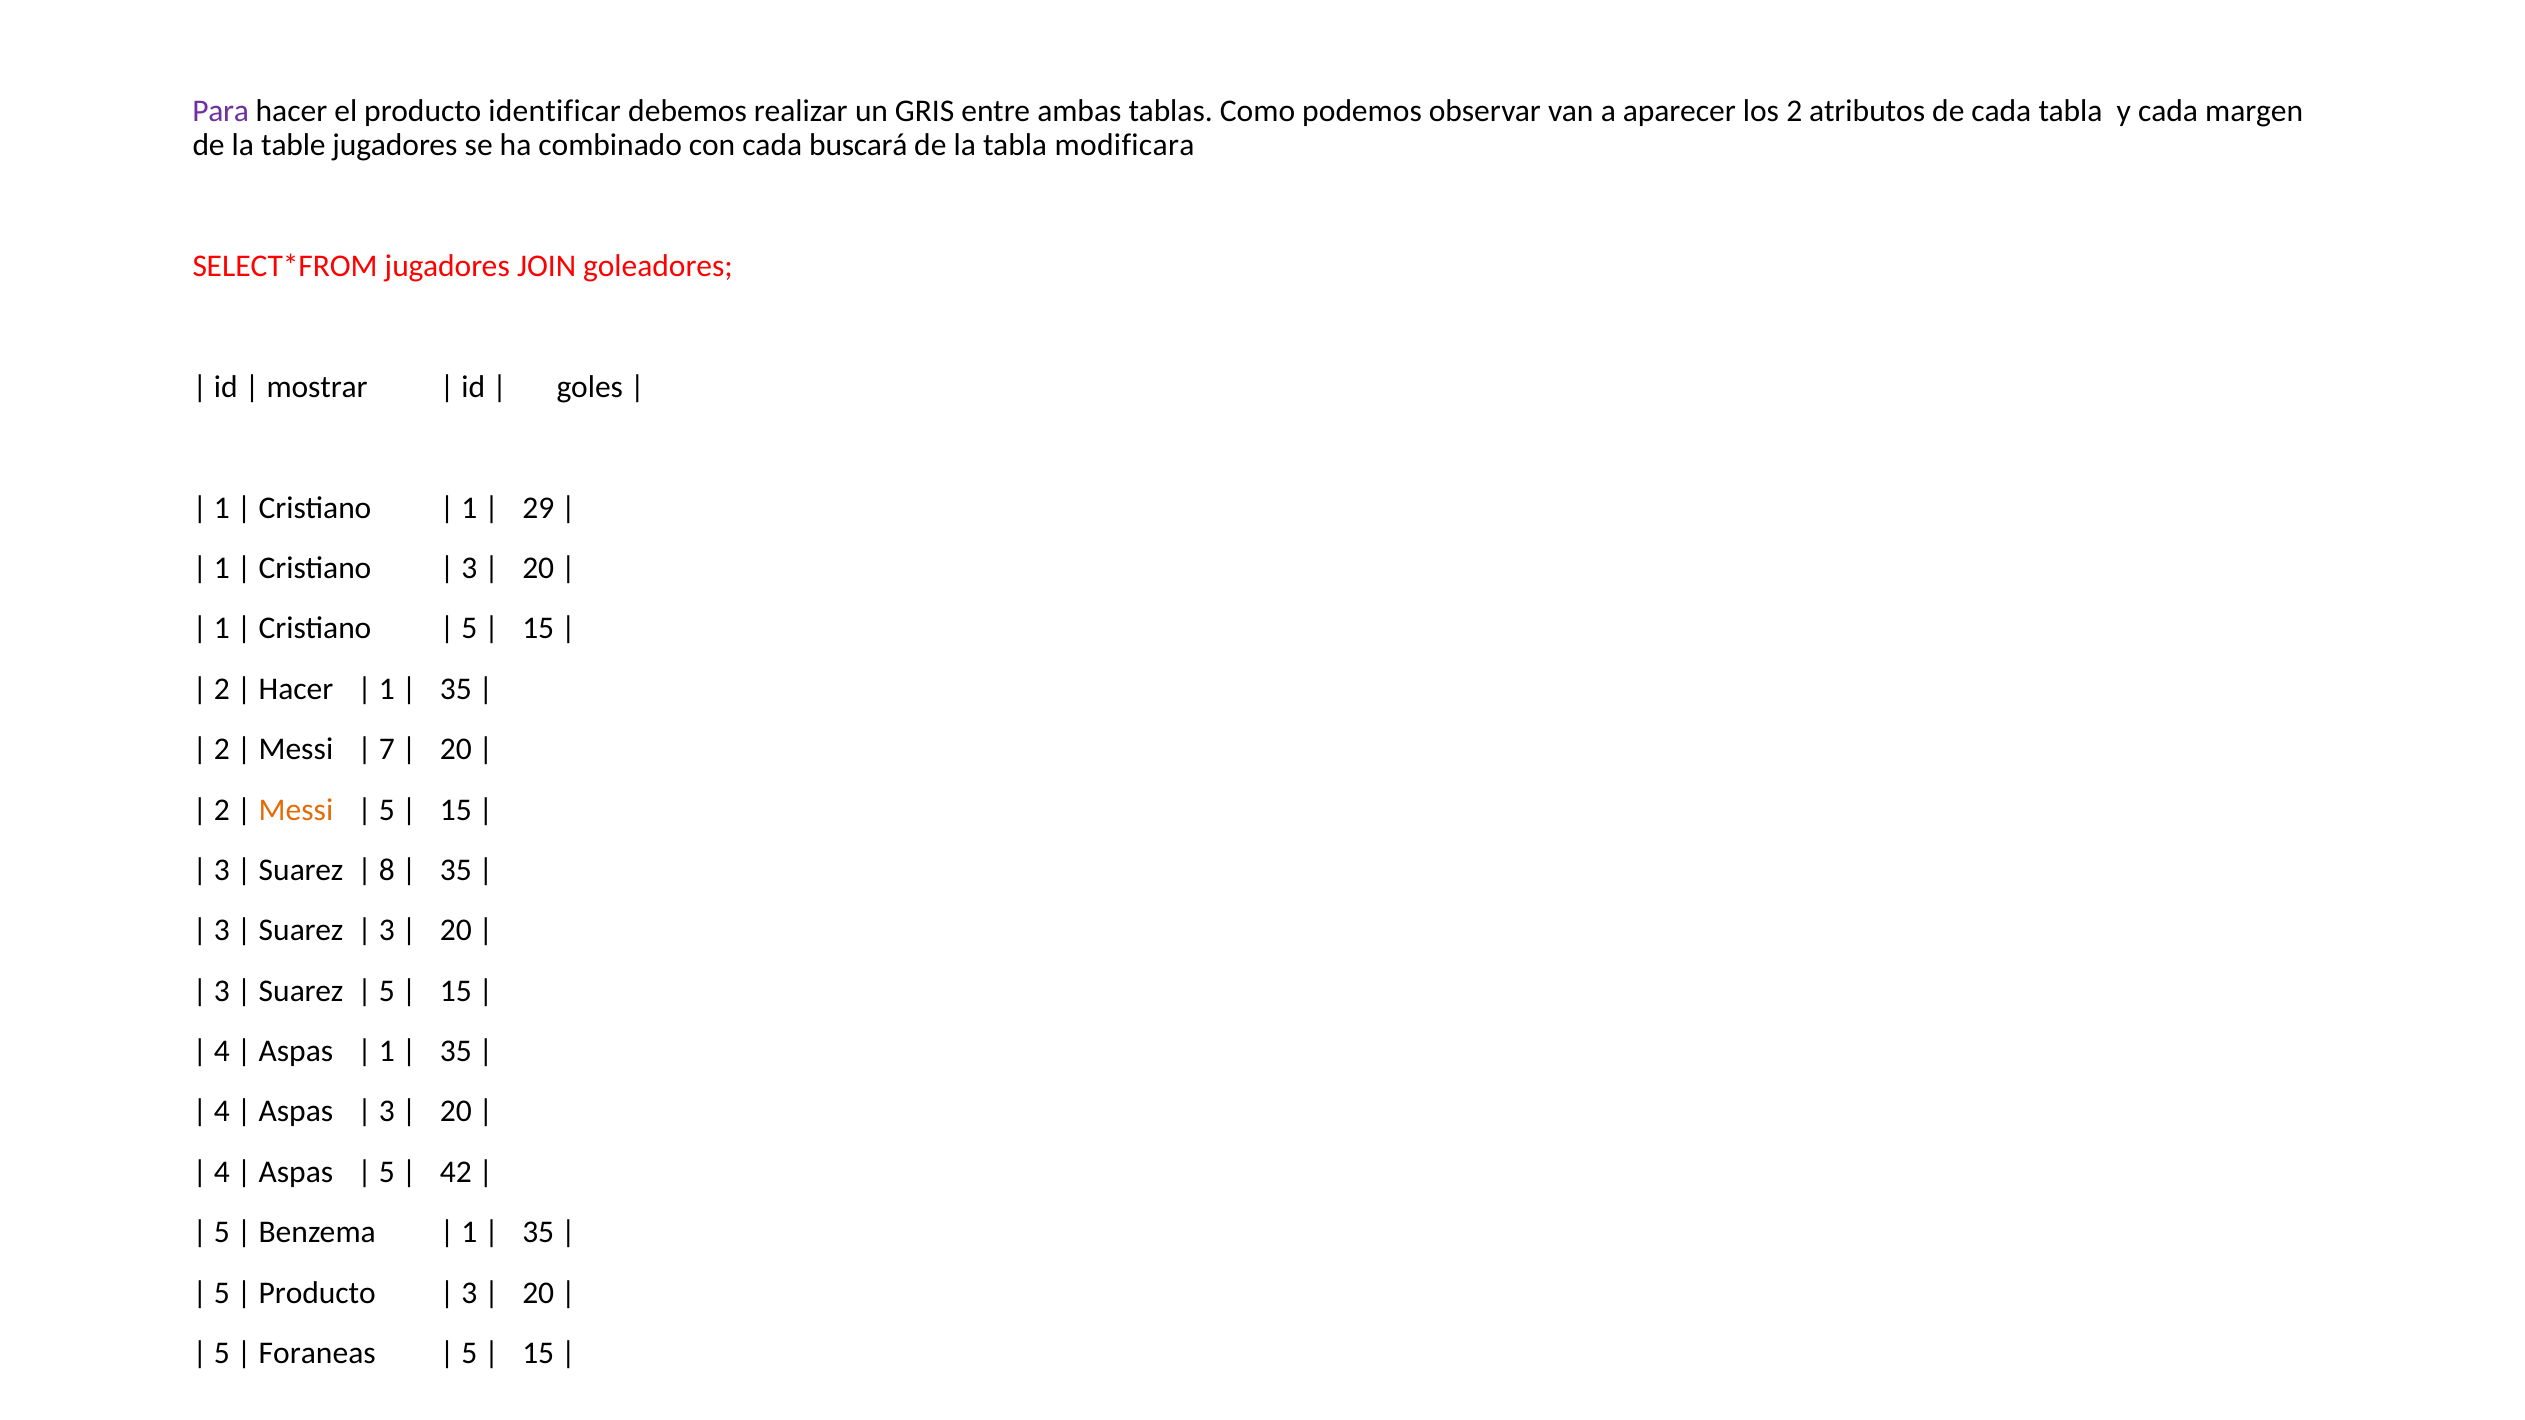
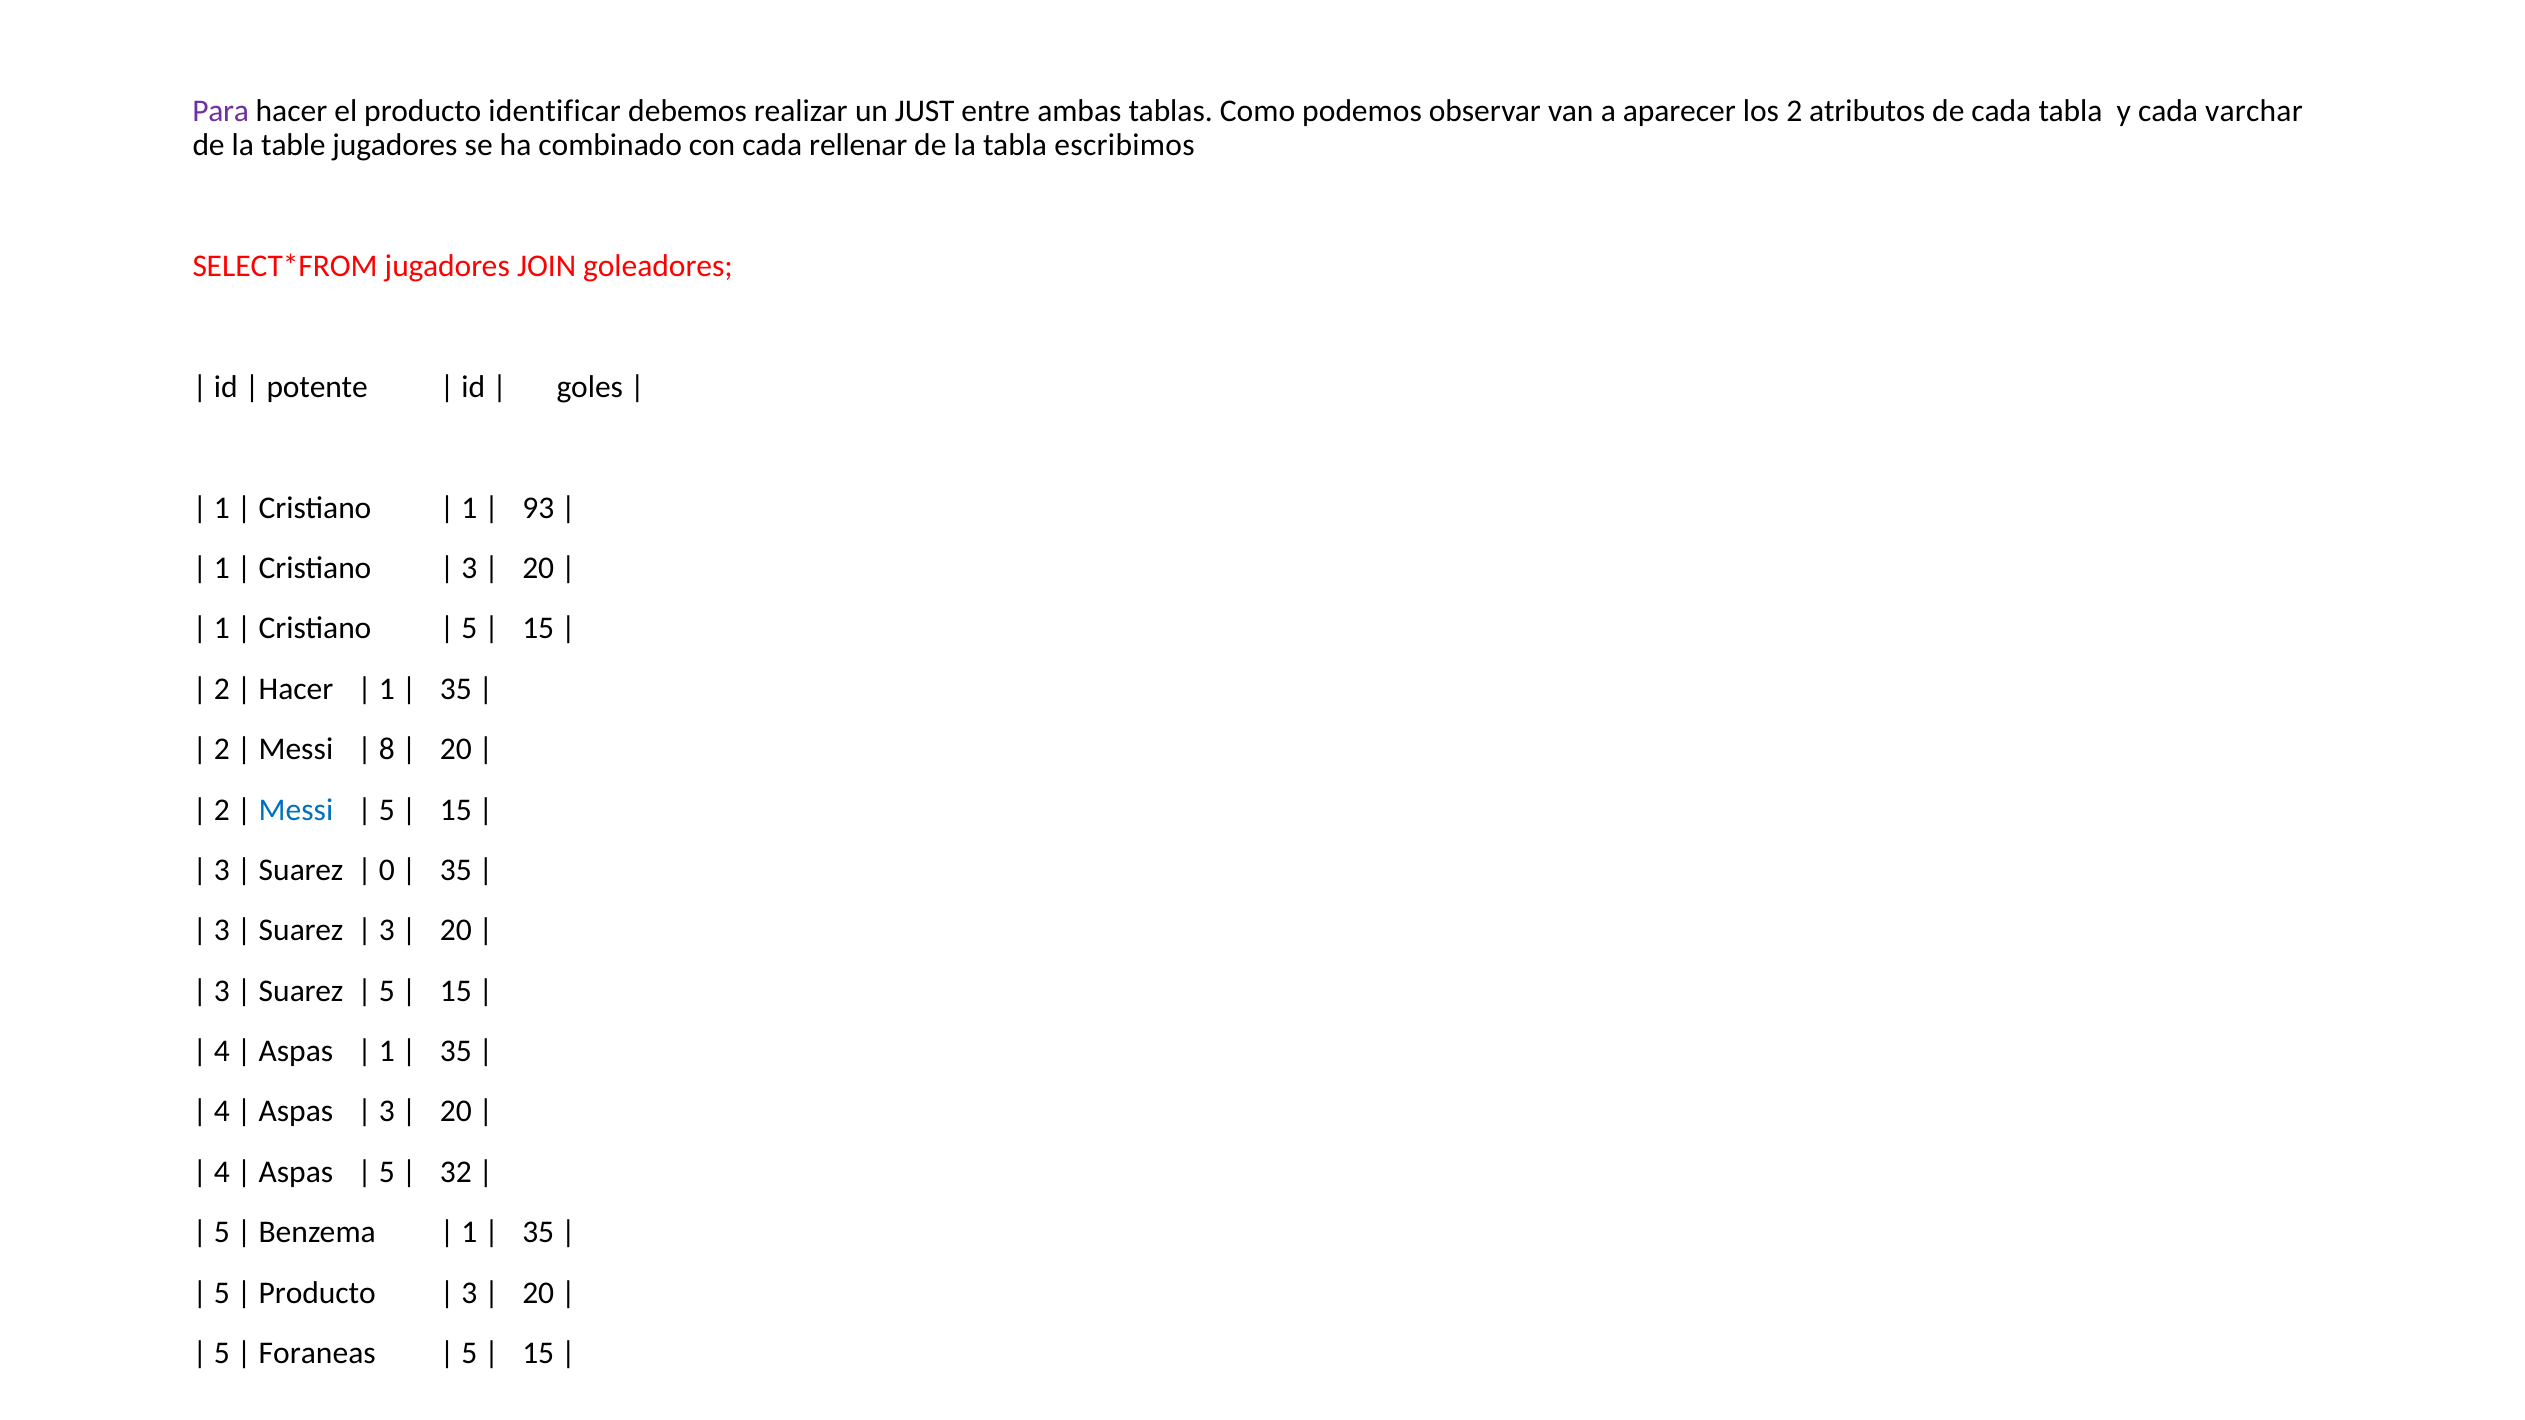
GRIS: GRIS -> JUST (925, 111)
margen: margen -> varchar (2254, 111)
buscará: buscará -> rellenar (858, 145)
modificara: modificara -> escribimos (1125, 145)
mostrar: mostrar -> potente (317, 387)
29: 29 -> 93 (538, 508)
7: 7 -> 8 (387, 749)
Messi colour: orange -> blue (296, 810)
8: 8 -> 0 (387, 870)
42: 42 -> 32 (456, 1172)
